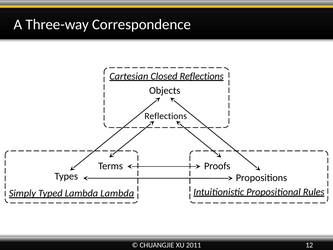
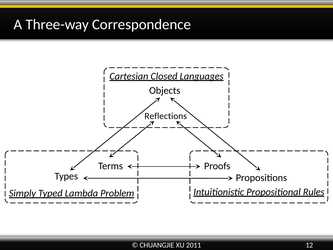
Closed Reflections: Reflections -> Languages (202, 76)
Lambda Lambda: Lambda -> Problem (117, 193)
